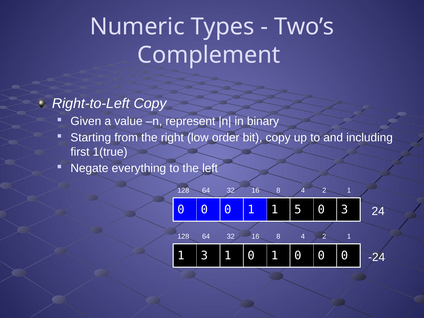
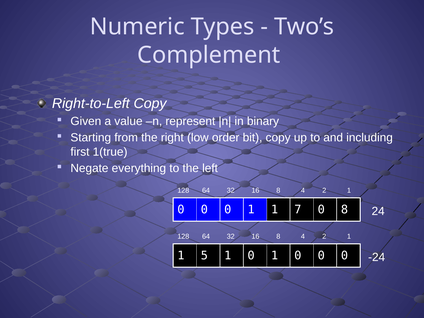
5: 5 -> 7 (298, 210)
0 3: 3 -> 8 (345, 210)
1 3: 3 -> 5 (204, 256)
